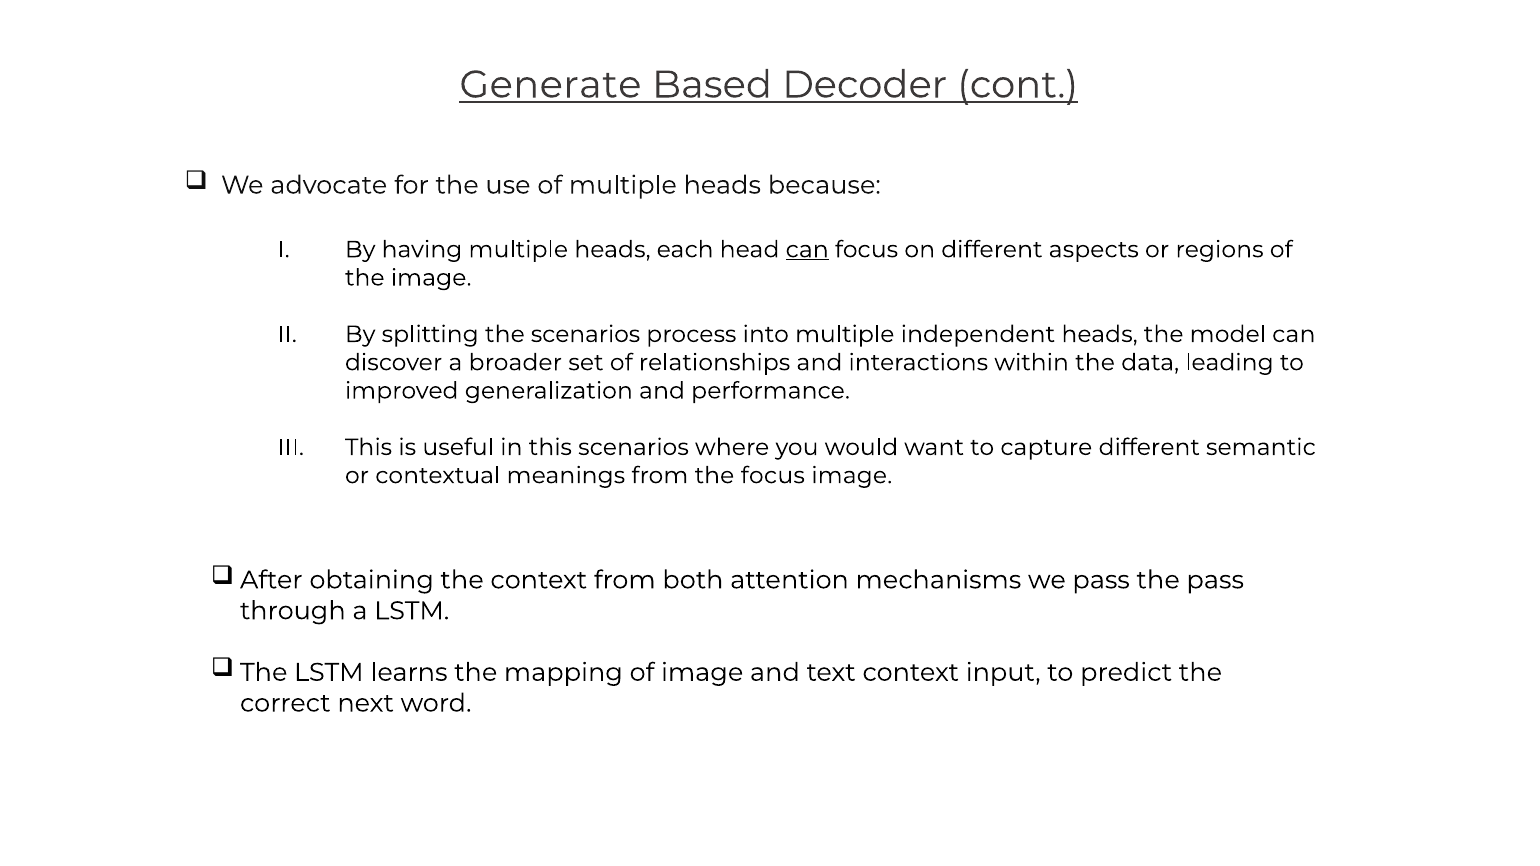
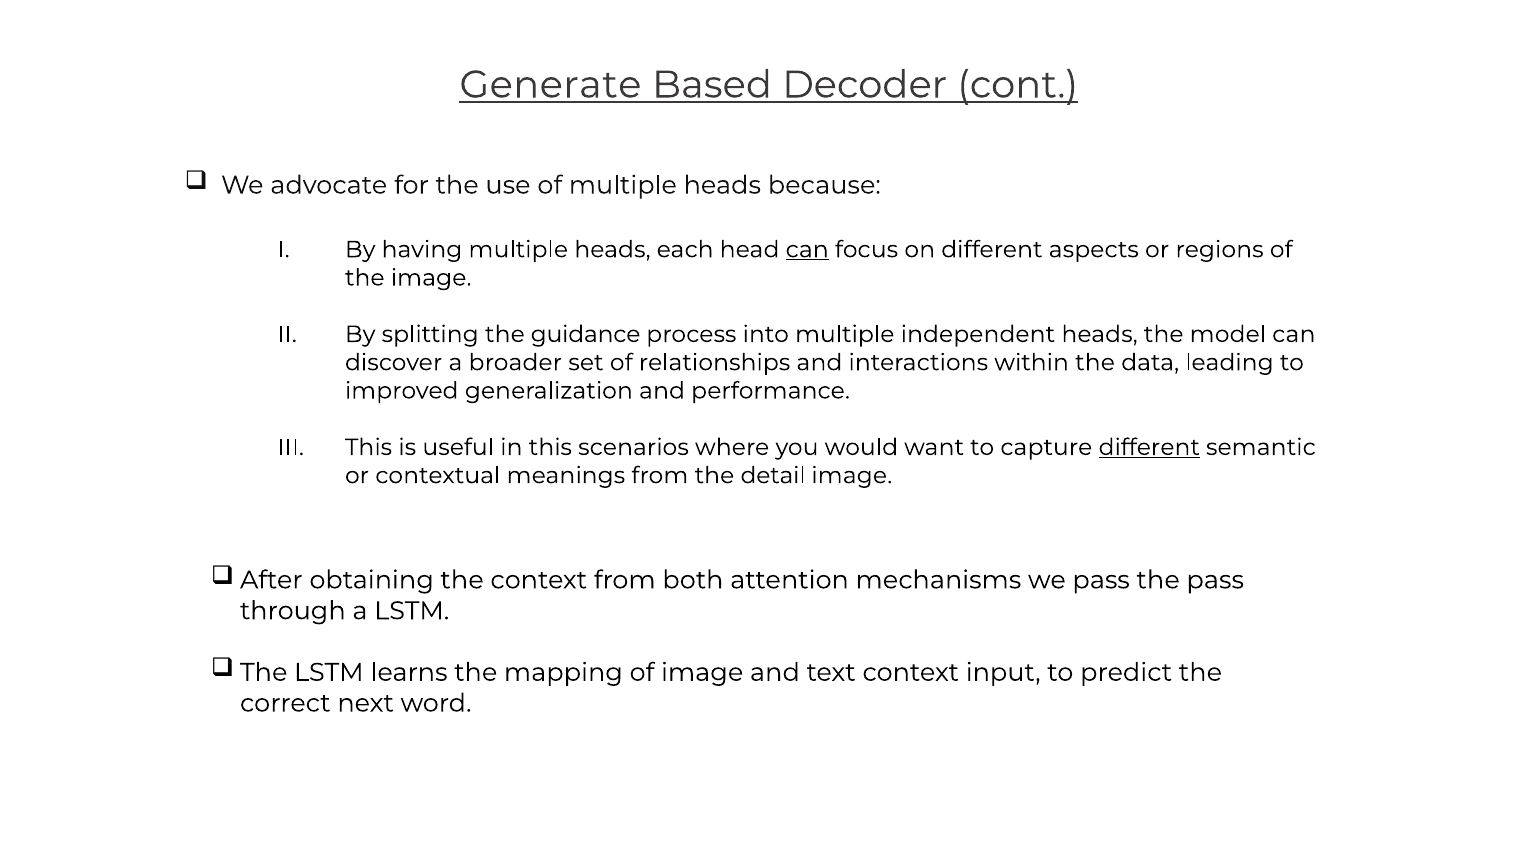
the scenarios: scenarios -> guidance (586, 334)
different underline: none -> present (1149, 447)
the focus: focus -> detail (773, 476)
